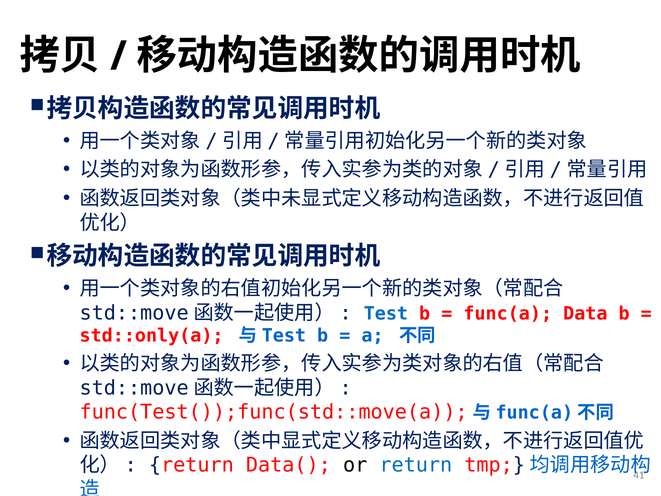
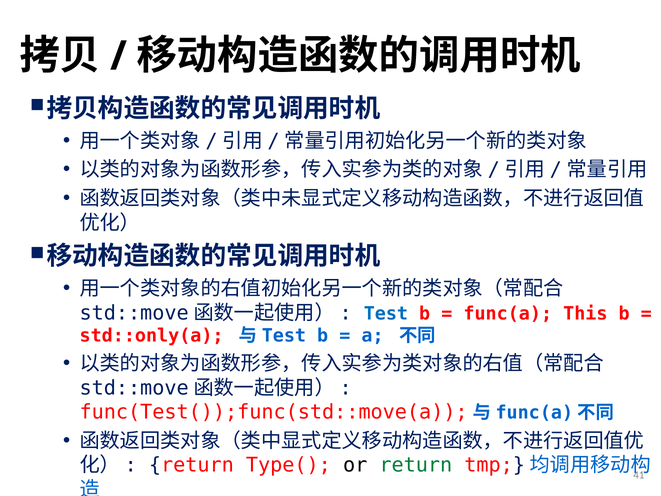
Data: Data -> This (585, 313)
Data(: Data( -> Type( (288, 465)
return colour: blue -> green (416, 465)
